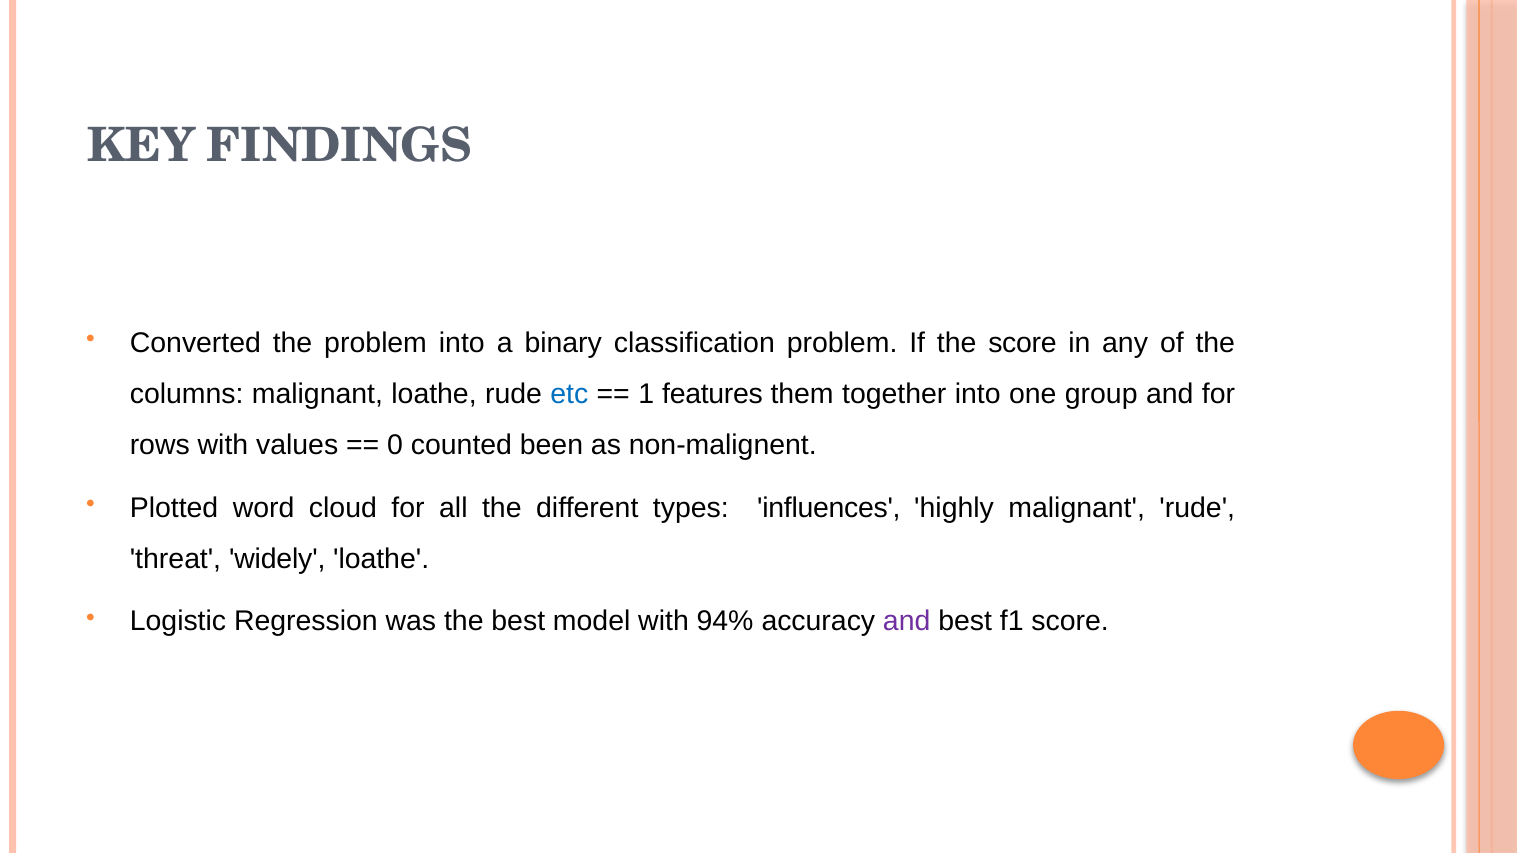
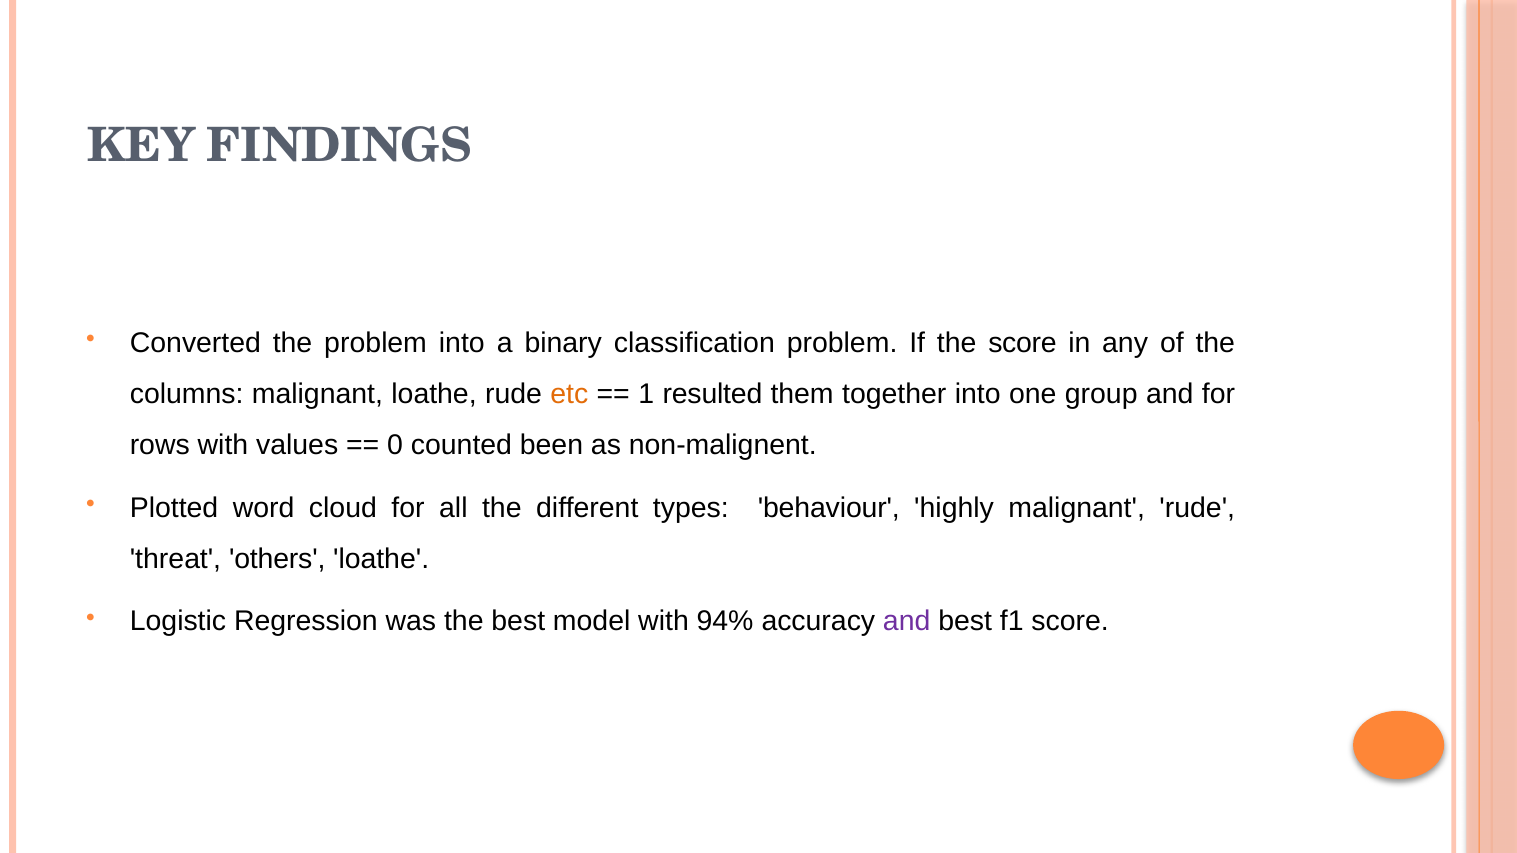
etc colour: blue -> orange (569, 394)
features: features -> resulted (712, 394)
influences: influences -> behaviour (829, 508)
widely: widely -> others (277, 559)
